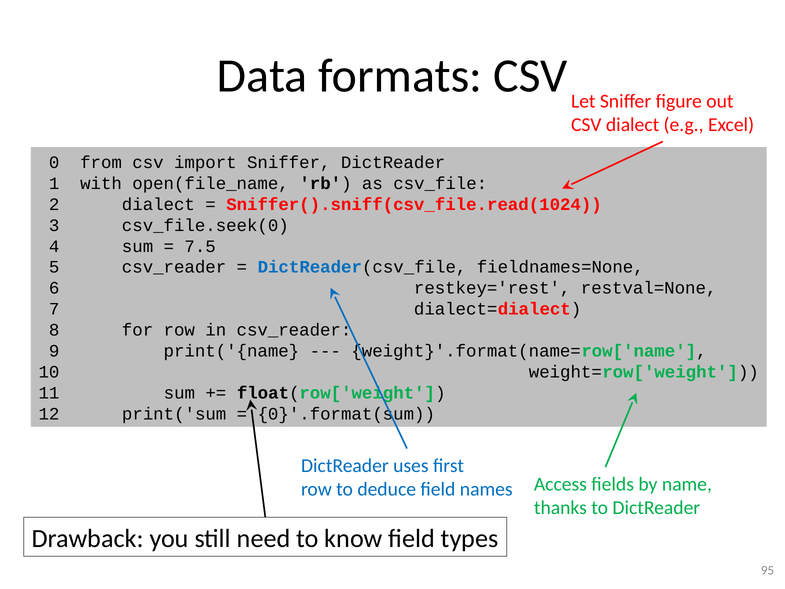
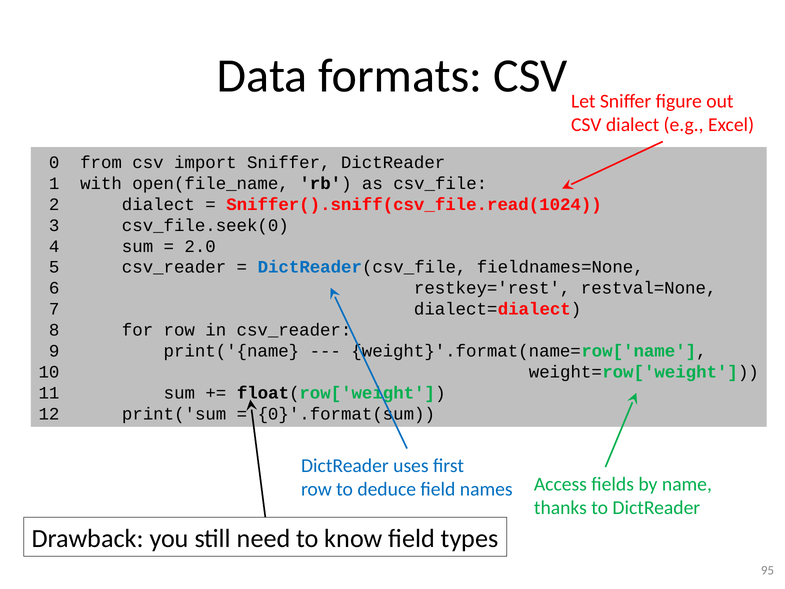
7.5: 7.5 -> 2.0 (200, 246)
